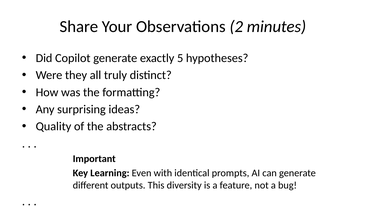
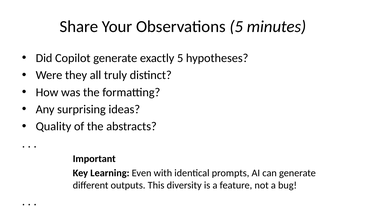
Observations 2: 2 -> 5 (236, 27)
